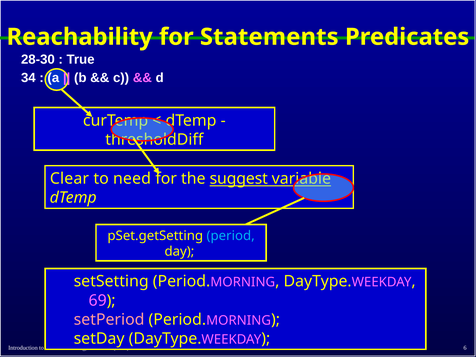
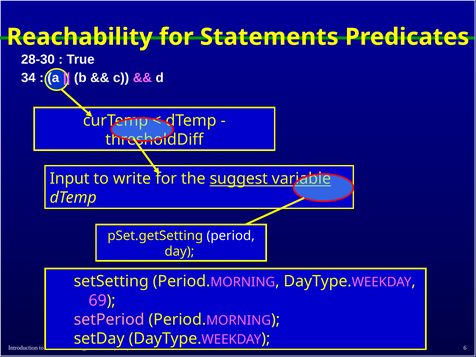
Clear: Clear -> Input (70, 179)
need: need -> write (132, 179)
period colour: light blue -> white (231, 236)
